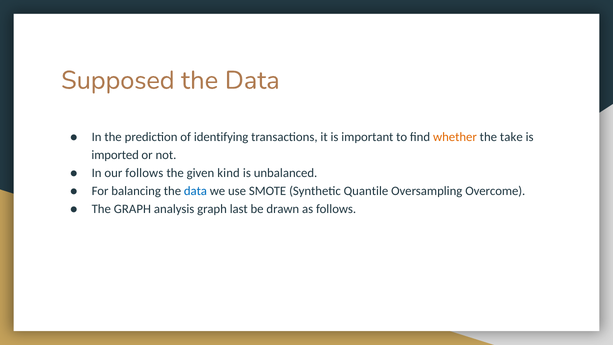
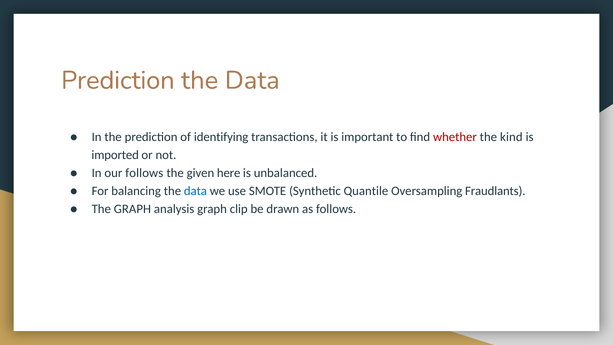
Supposed: Supposed -> Prediction (118, 80)
whether colour: orange -> red (455, 137)
take: take -> kind (511, 137)
kind: kind -> here (229, 173)
Overcome: Overcome -> Fraudlants (495, 191)
last: last -> clip (239, 209)
